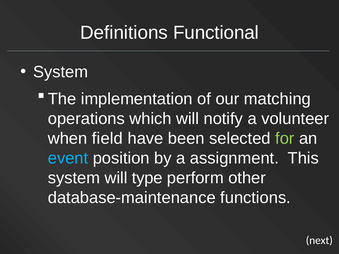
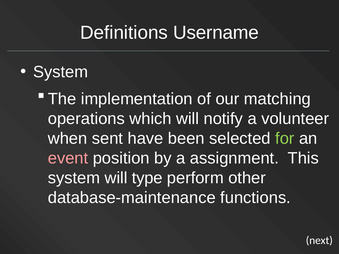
Functional: Functional -> Username (216, 33)
field: field -> sent (107, 139)
event colour: light blue -> pink (68, 158)
